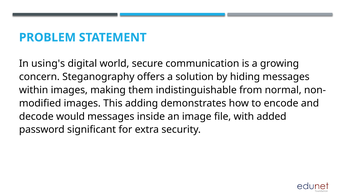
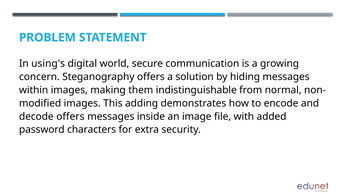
decode would: would -> offers (70, 116)
significant: significant -> characters (92, 130)
